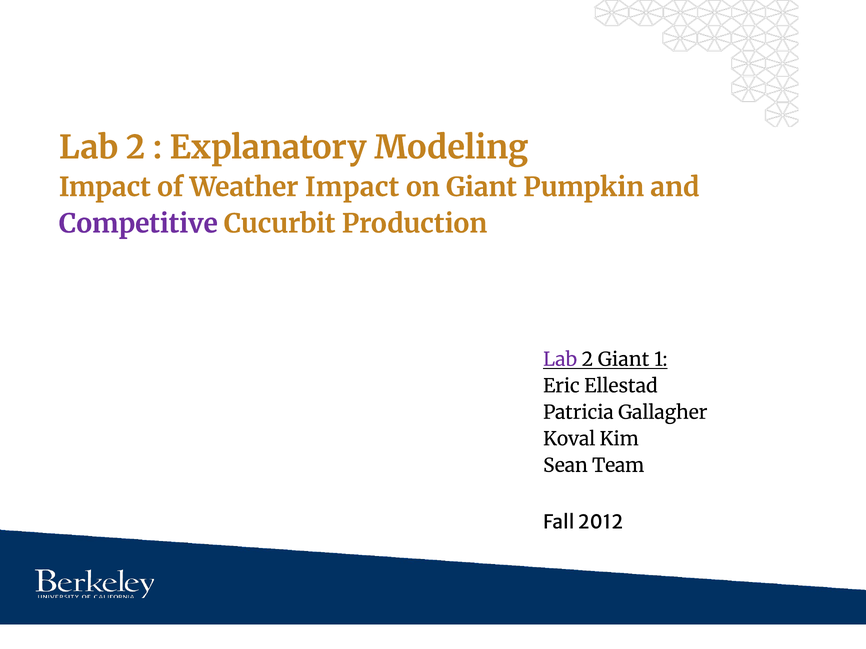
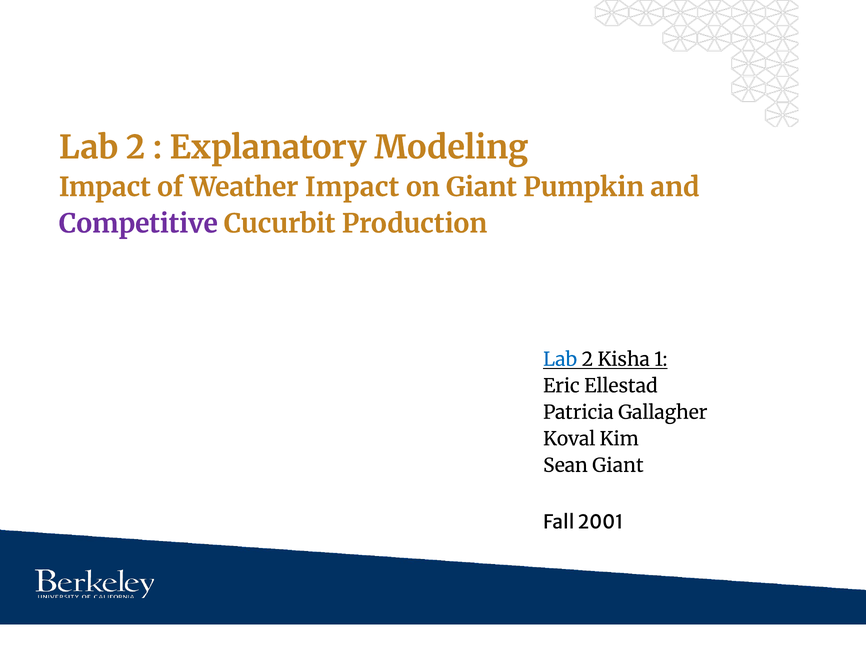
Lab colour: purple -> blue (560, 360)
2 Giant: Giant -> Kisha (624, 360)
Sean Team: Team -> Giant (618, 466)
2012: 2012 -> 2001 (601, 523)
